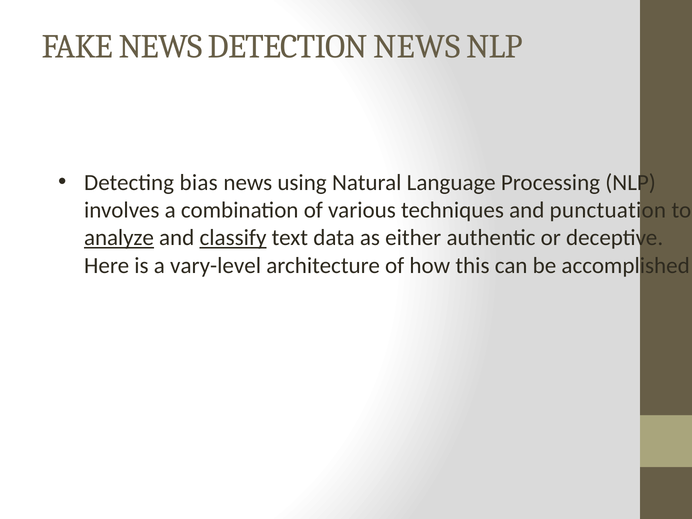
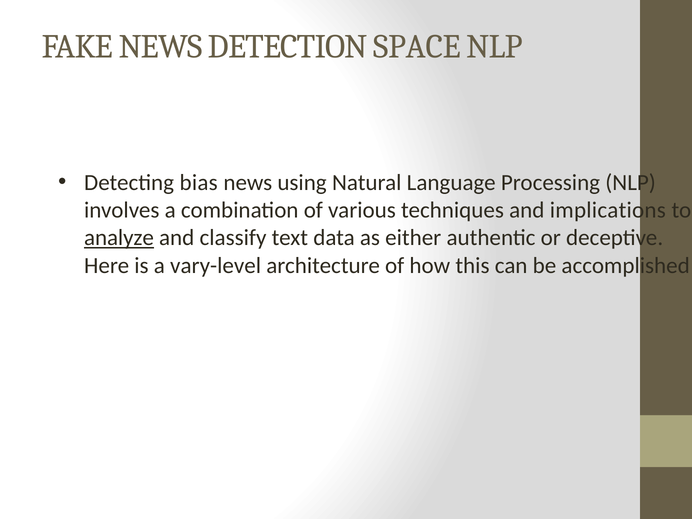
DETECTION NEWS: NEWS -> SPACE (417, 47)
punctuation: punctuation -> implications (608, 210)
classify underline: present -> none (233, 238)
